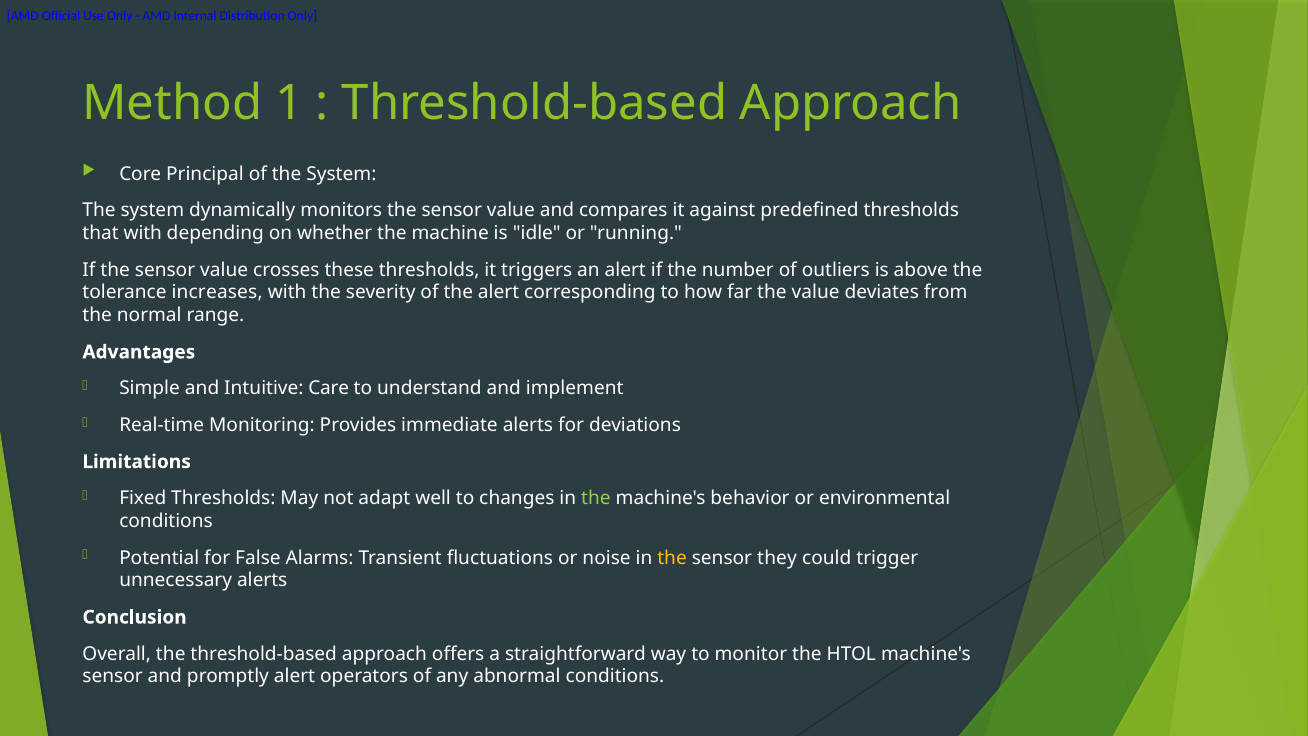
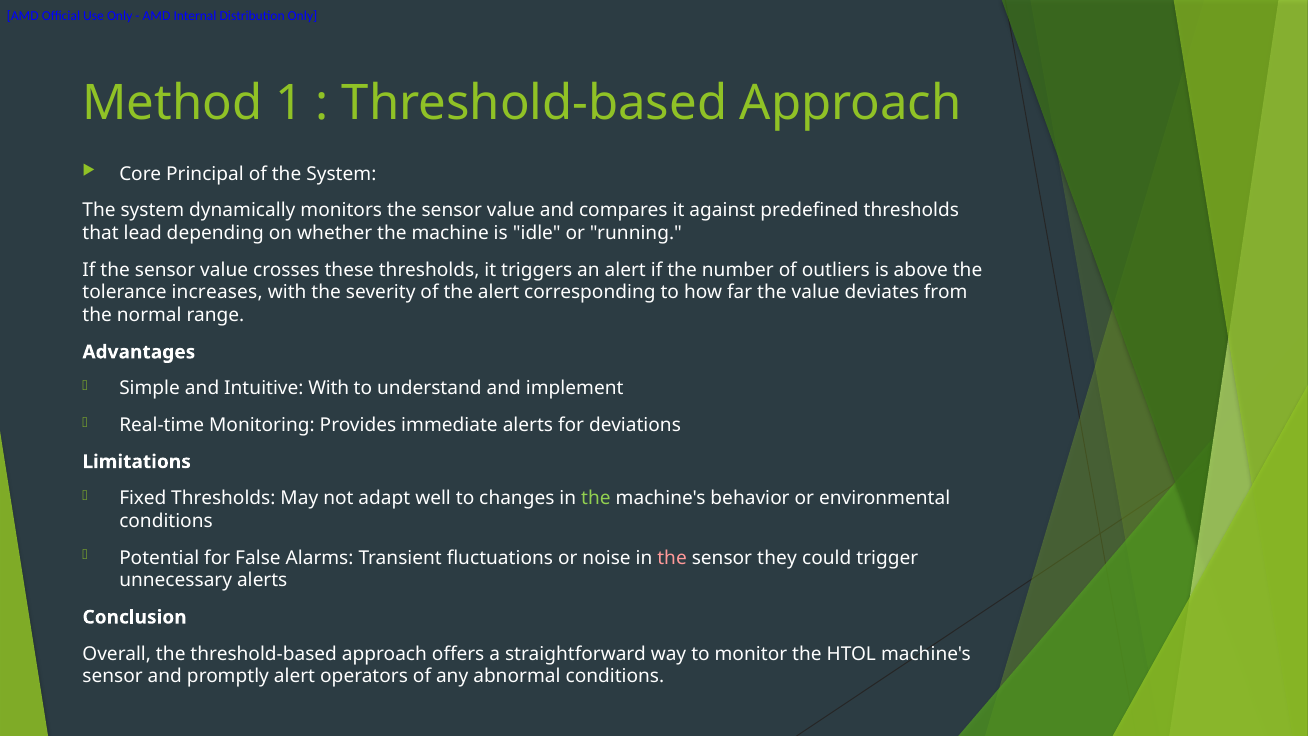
that with: with -> lead (143, 233)
Intuitive Care: Care -> With (329, 389)
the colour: yellow -> pink (672, 558)
